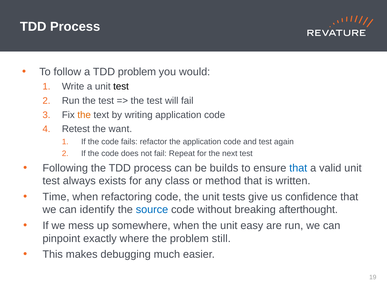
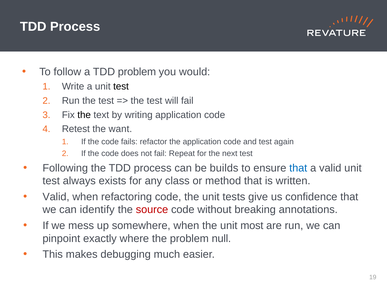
the colour: orange -> black (84, 115)
Time: Time -> Valid (56, 197)
source colour: blue -> red (152, 210)
afterthought: afterthought -> annotations (308, 210)
easy: easy -> most (252, 226)
still: still -> null (221, 239)
